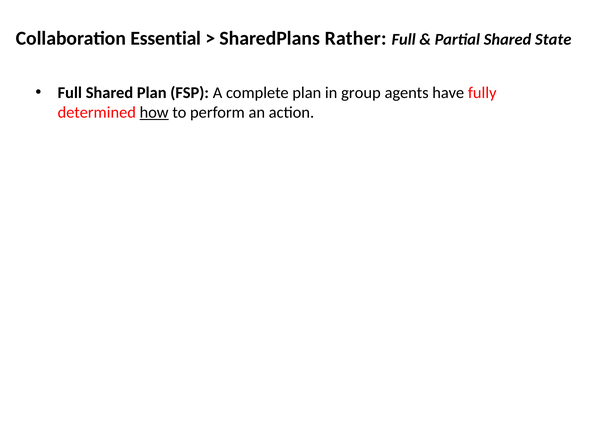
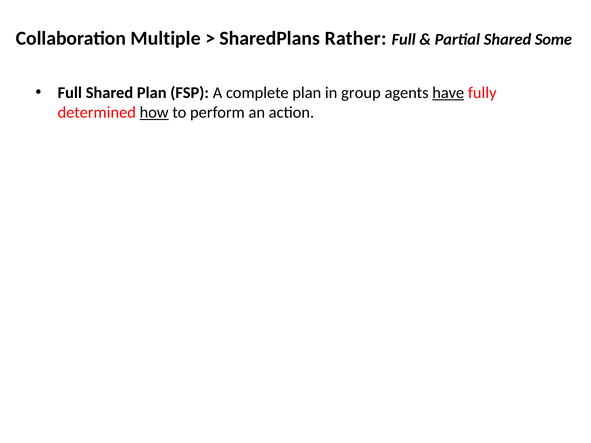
Essential: Essential -> Multiple (166, 38)
State: State -> Some (553, 39)
have underline: none -> present (448, 93)
